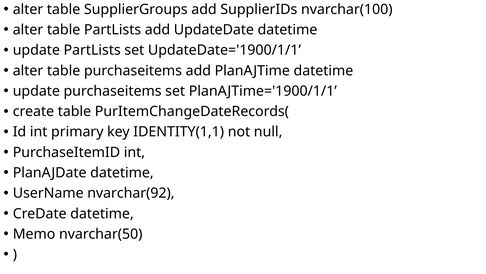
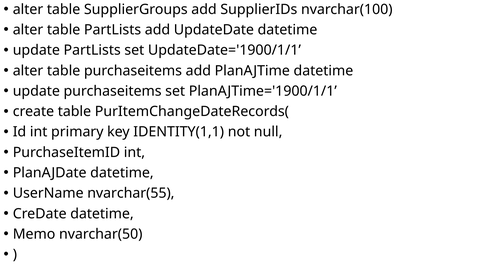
nvarchar(92: nvarchar(92 -> nvarchar(55 (131, 193)
